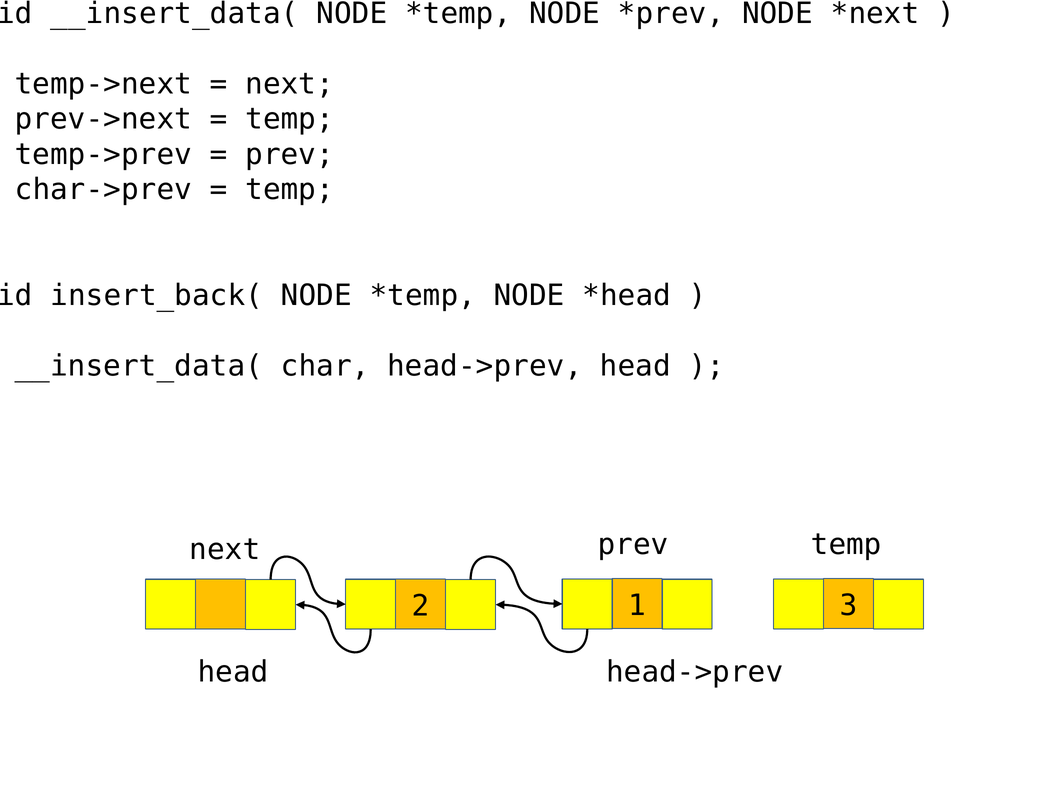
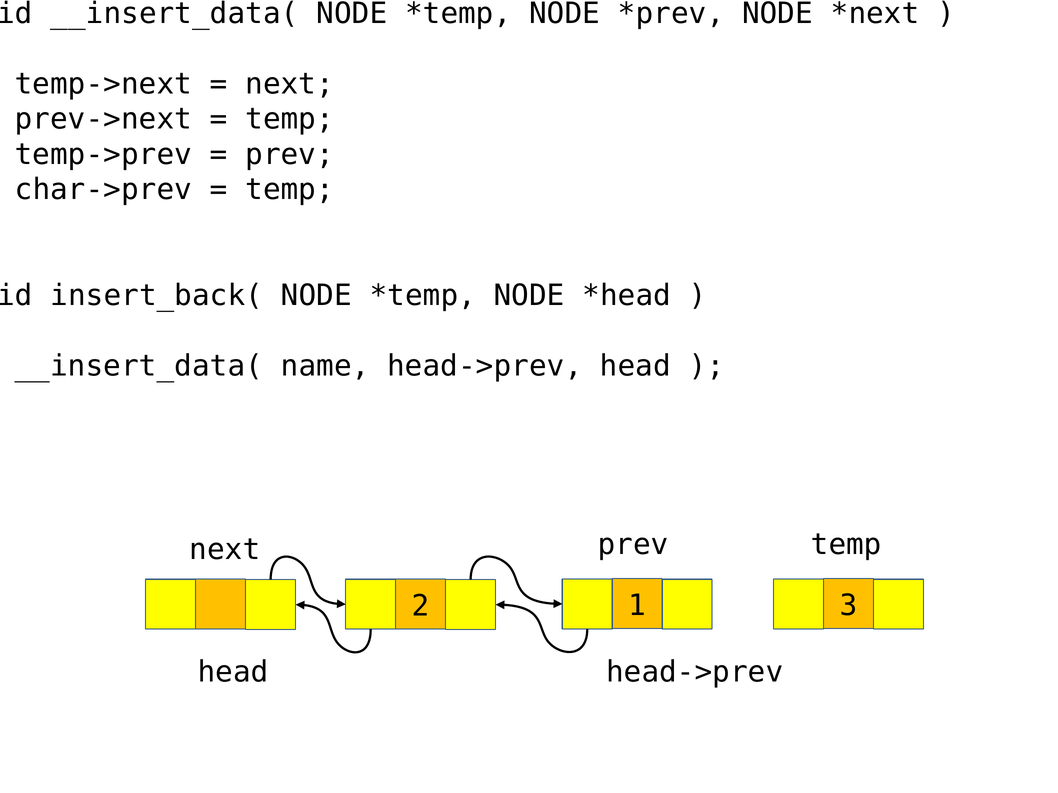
char: char -> name (325, 366)
